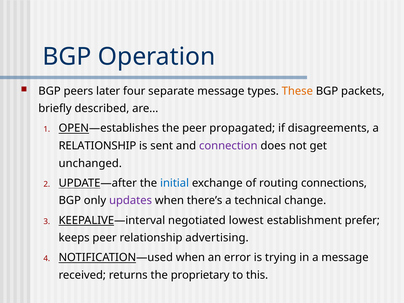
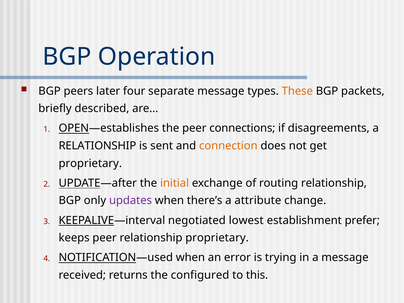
propagated: propagated -> connections (242, 128)
connection colour: purple -> orange (228, 146)
unchanged: unchanged -> proprietary (90, 163)
initial colour: blue -> orange (175, 183)
routing connections: connections -> relationship (334, 183)
technical: technical -> attribute (258, 201)
relationship advertising: advertising -> proprietary (217, 238)
proprietary: proprietary -> configured (200, 275)
